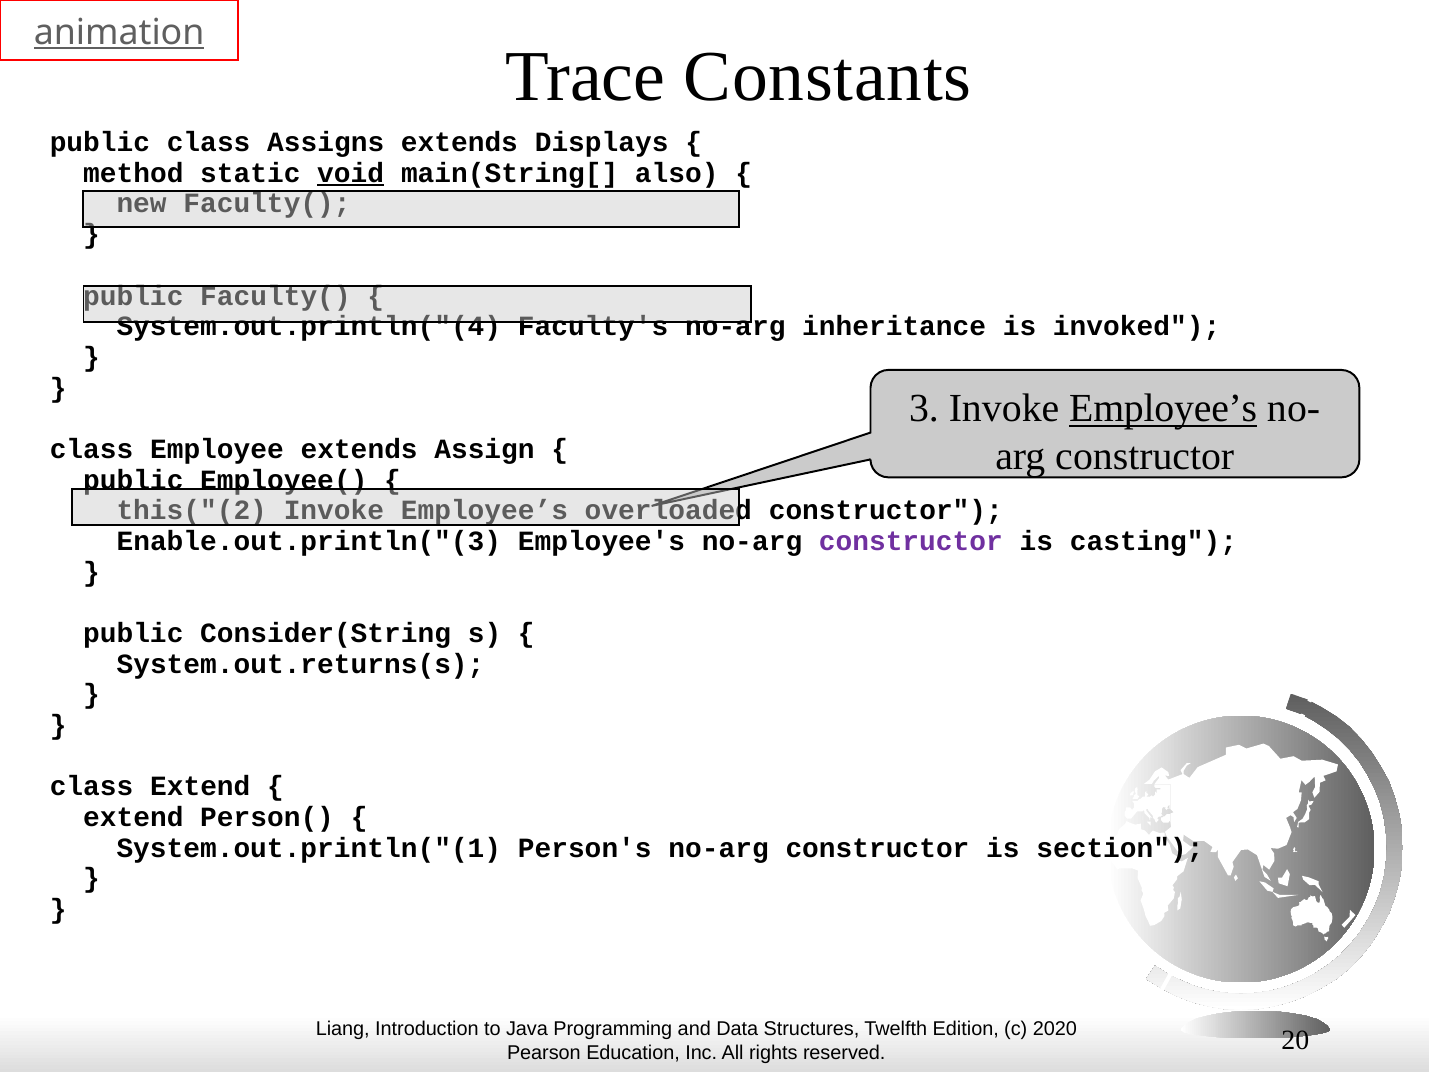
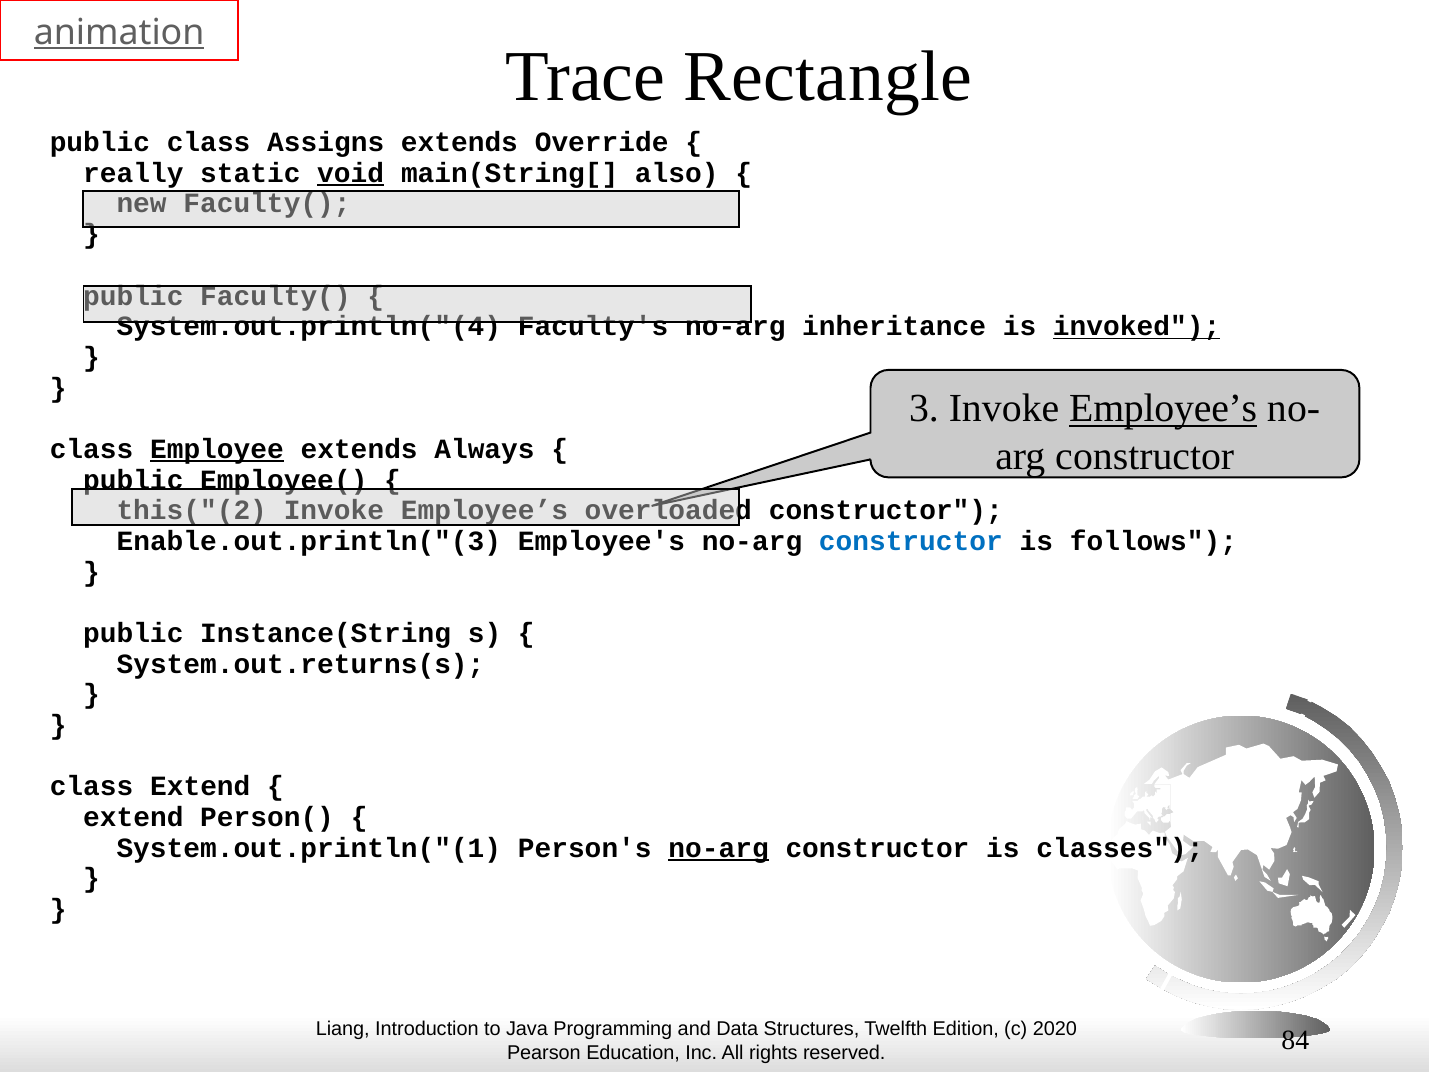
Constants: Constants -> Rectangle (828, 77)
Displays: Displays -> Override (602, 142)
method: method -> really (133, 173)
invoked underline: none -> present (1137, 326)
Employee underline: none -> present (217, 449)
Assign: Assign -> Always (484, 449)
constructor colour: purple -> blue (911, 541)
casting: casting -> follows (1153, 541)
Consider(String: Consider(String -> Instance(String (326, 633)
no-arg underline: none -> present (719, 847)
section: section -> classes (1120, 847)
20: 20 -> 84 (1295, 1039)
